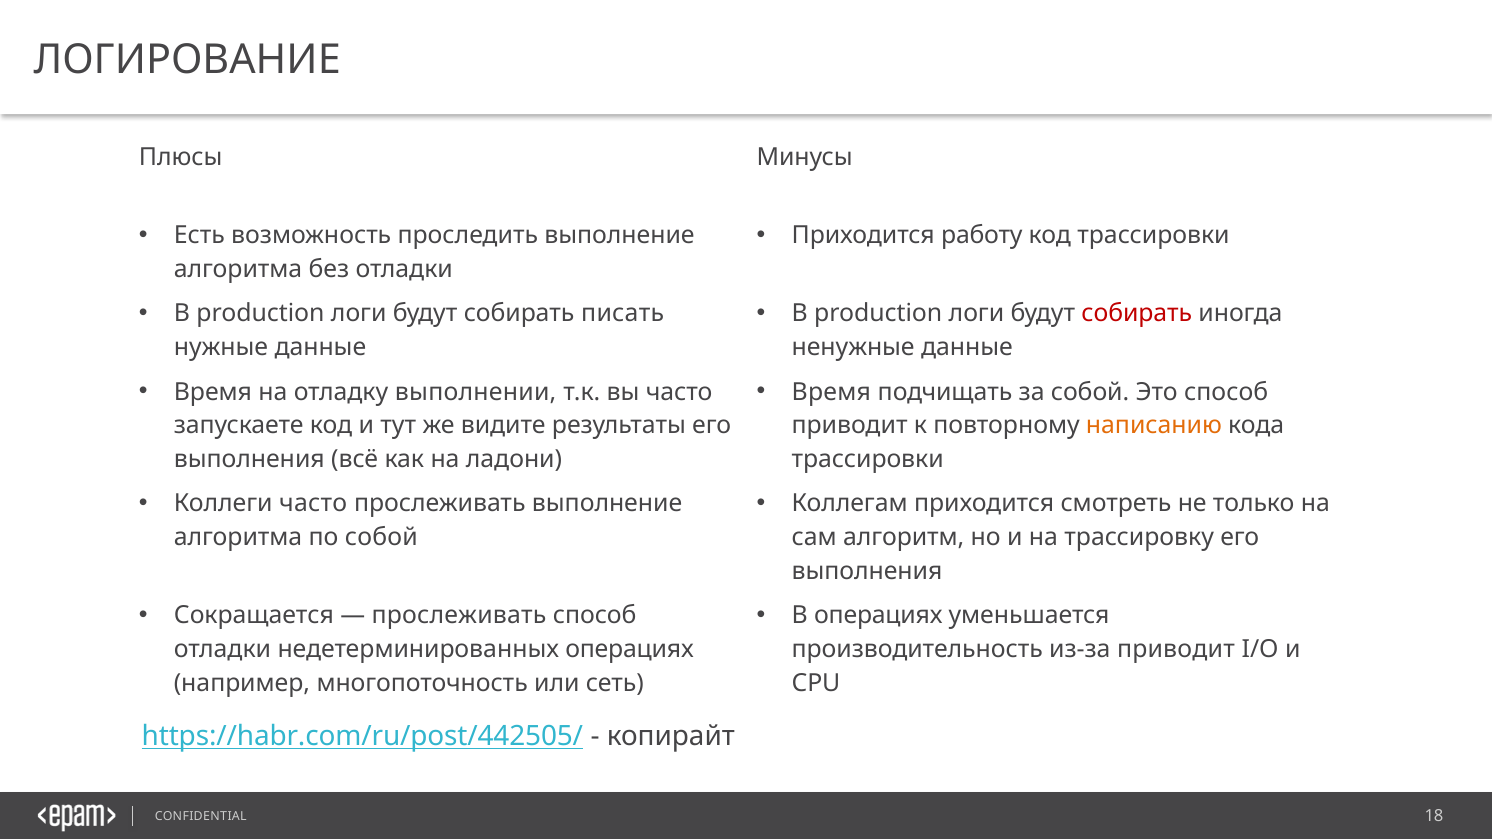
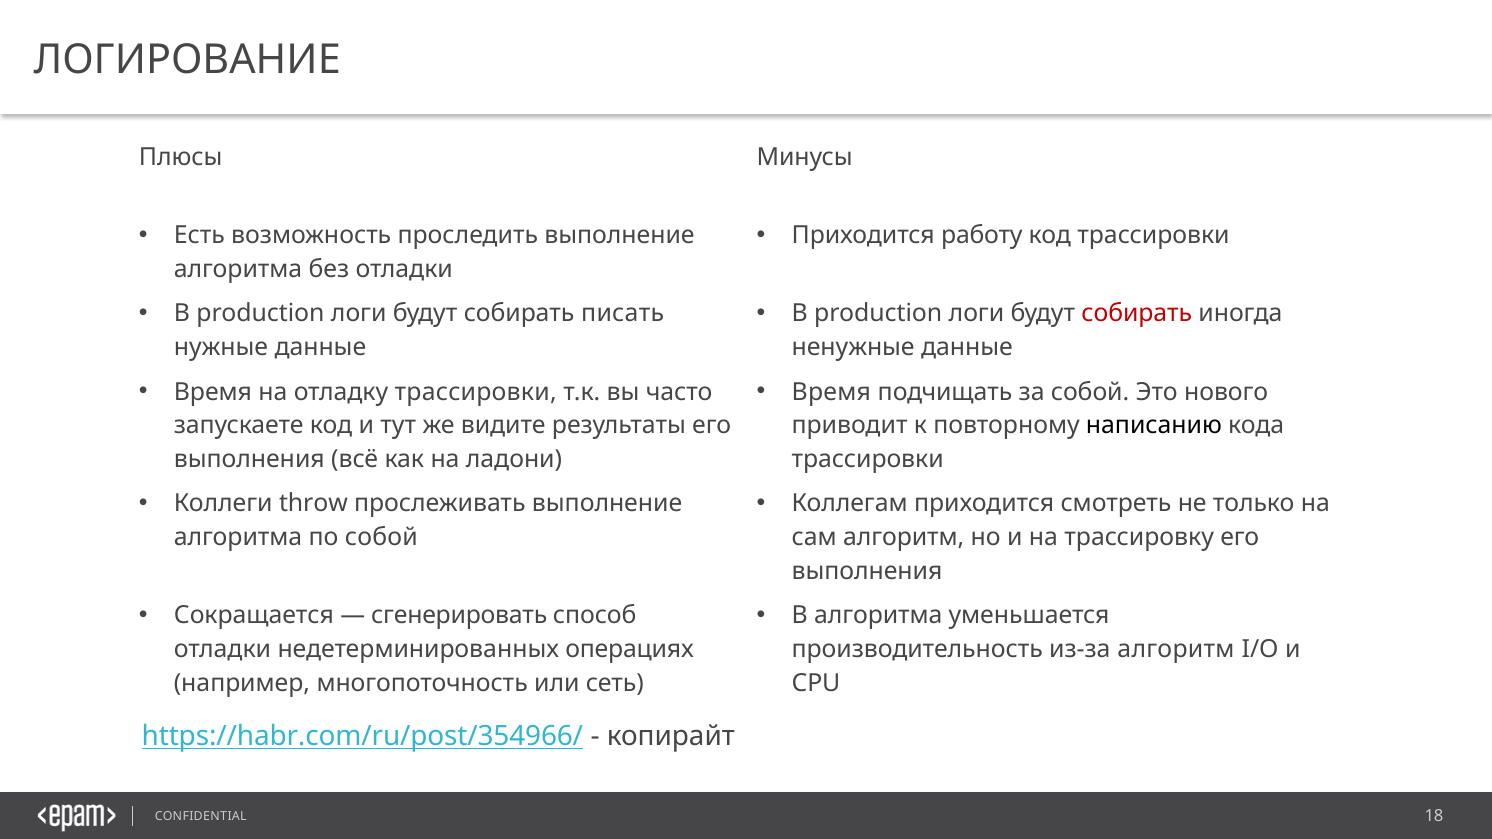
отладку выполнении: выполнении -> трассировки (476, 392)
Это способ: способ -> нового (1226, 392)
написанию colour: orange -> black (1154, 426)
Коллеги часто: часто -> throw (313, 504)
прослеживать: прослеживать -> сгенерировать (459, 616)
В операциях: операциях -> алгоритма (878, 616)
из-за приводит: приводит -> алгоритм (1176, 650)
https://habr.com/ru/post/442505/: https://habr.com/ru/post/442505/ -> https://habr.com/ru/post/354966/ (362, 736)
